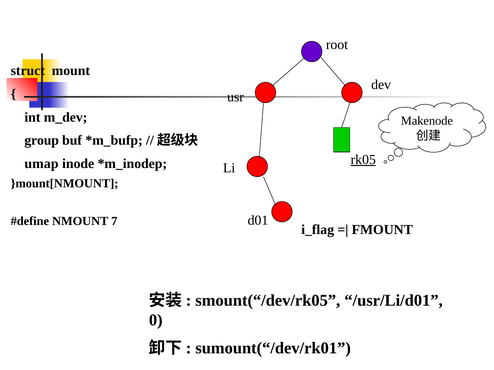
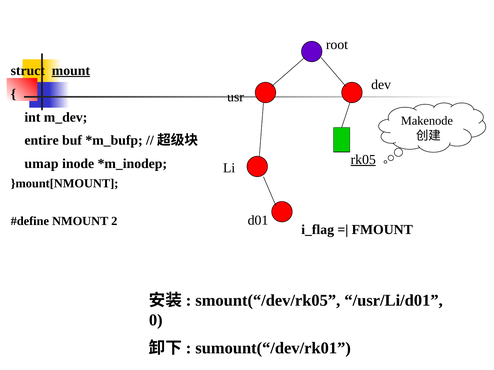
mount underline: none -> present (71, 71)
group: group -> entire (42, 141)
7: 7 -> 2 (114, 222)
